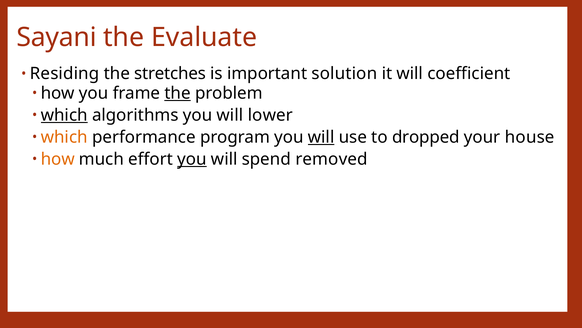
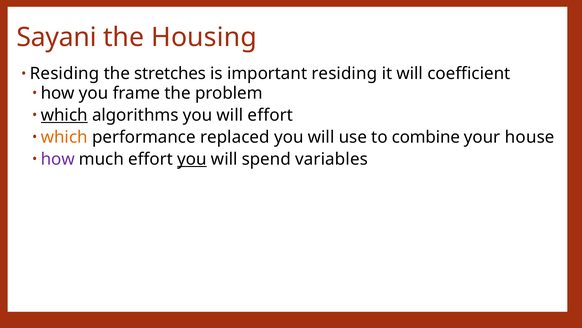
Evaluate: Evaluate -> Housing (204, 37)
important solution: solution -> residing (344, 74)
the underline: present -> none (178, 93)
will lower: lower -> effort (270, 115)
program: program -> replaced (235, 137)
will underline: present -> none (321, 137)
dropped: dropped -> combine (426, 137)
how colour: orange -> purple (58, 159)
removed: removed -> variables (332, 159)
